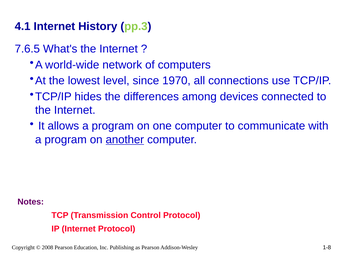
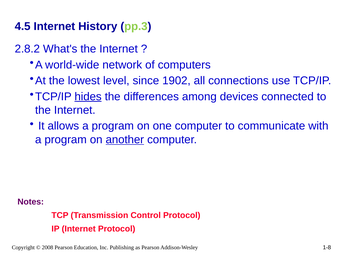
4.1: 4.1 -> 4.5 (23, 26)
7.6.5: 7.6.5 -> 2.8.2 (27, 49)
1970: 1970 -> 1902 (176, 81)
hides underline: none -> present (88, 97)
